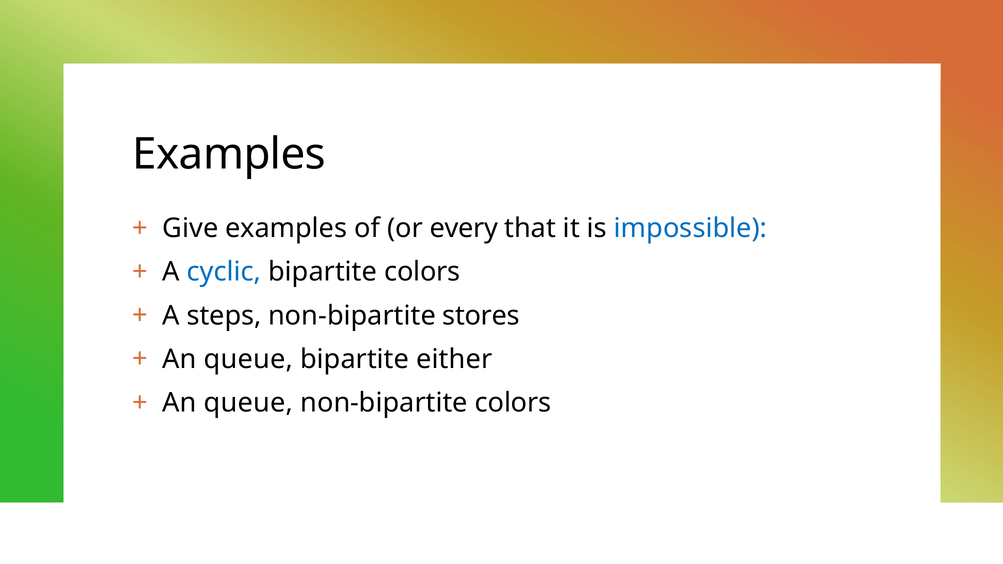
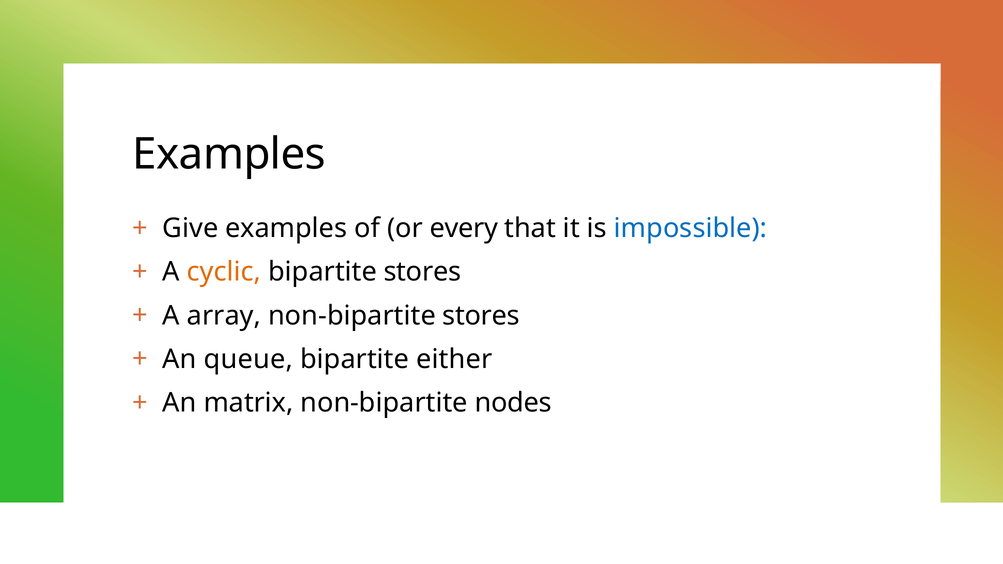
cyclic colour: blue -> orange (224, 272)
bipartite colors: colors -> stores (422, 272)
steps: steps -> array (224, 316)
queue: queue -> matrix (249, 403)
non-bipartite colors: colors -> nodes (513, 403)
